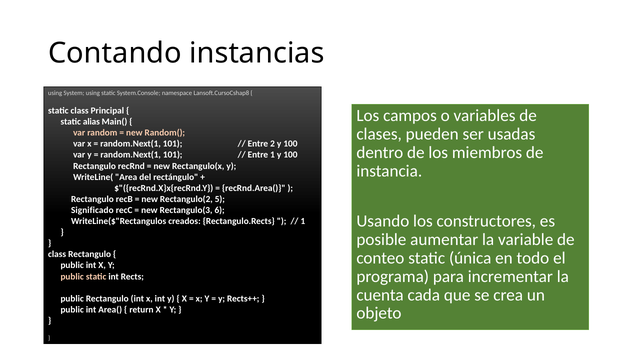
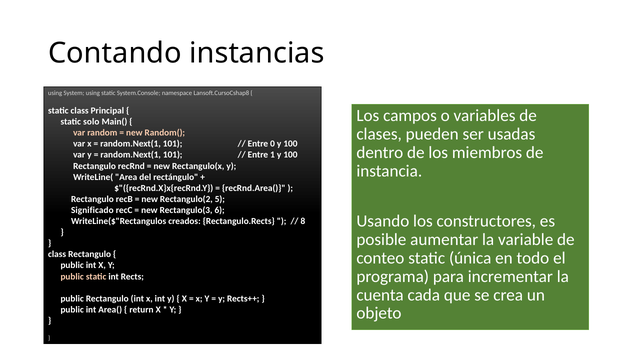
alias: alias -> solo (91, 122)
2: 2 -> 0 (272, 144)
1: 1 -> 8 (303, 222)
